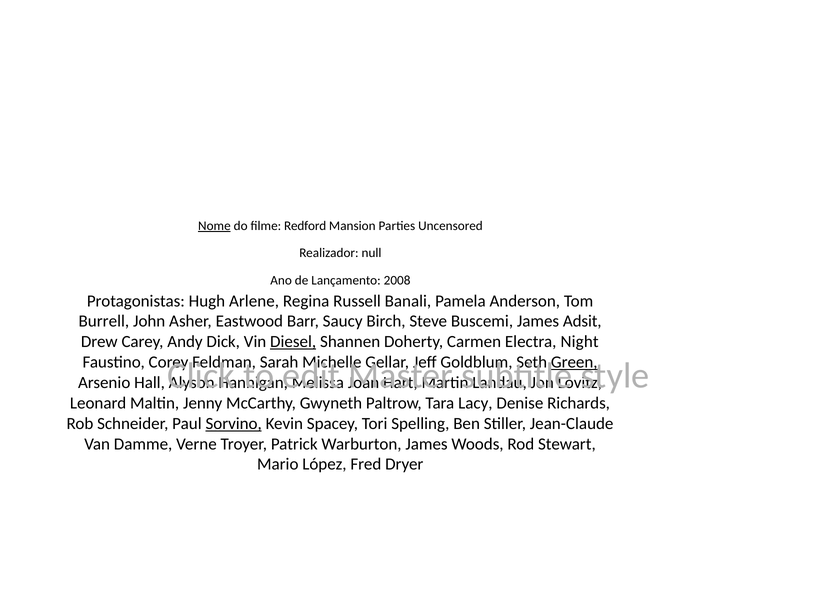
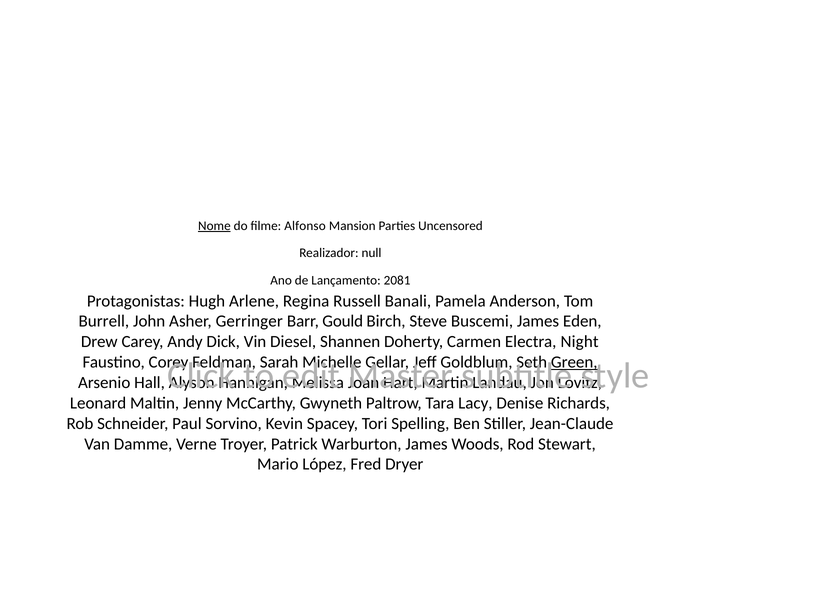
Redford: Redford -> Alfonso (305, 226)
2008: 2008 -> 2081 (397, 280)
Eastwood: Eastwood -> Gerringer (249, 321)
Saucy: Saucy -> Gould (343, 321)
Adsit: Adsit -> Eden (582, 321)
Diesel underline: present -> none (293, 342)
Sorvino underline: present -> none (234, 423)
